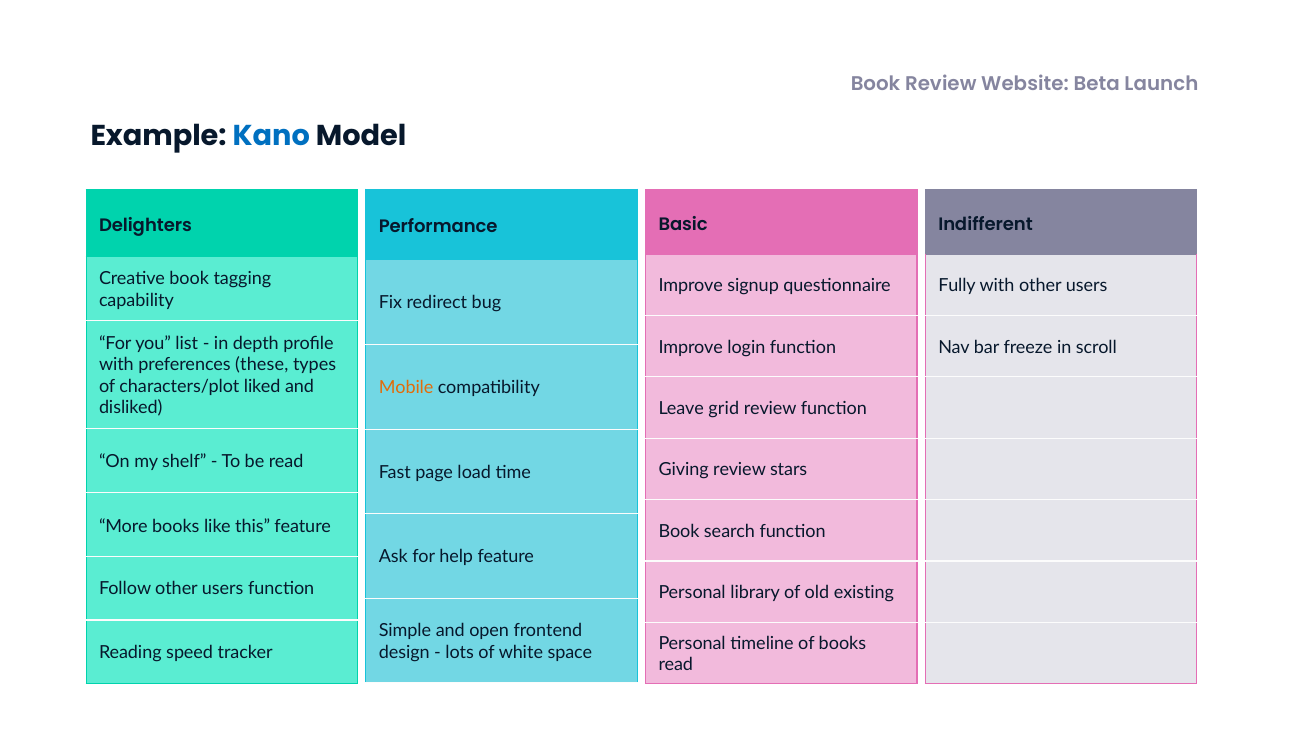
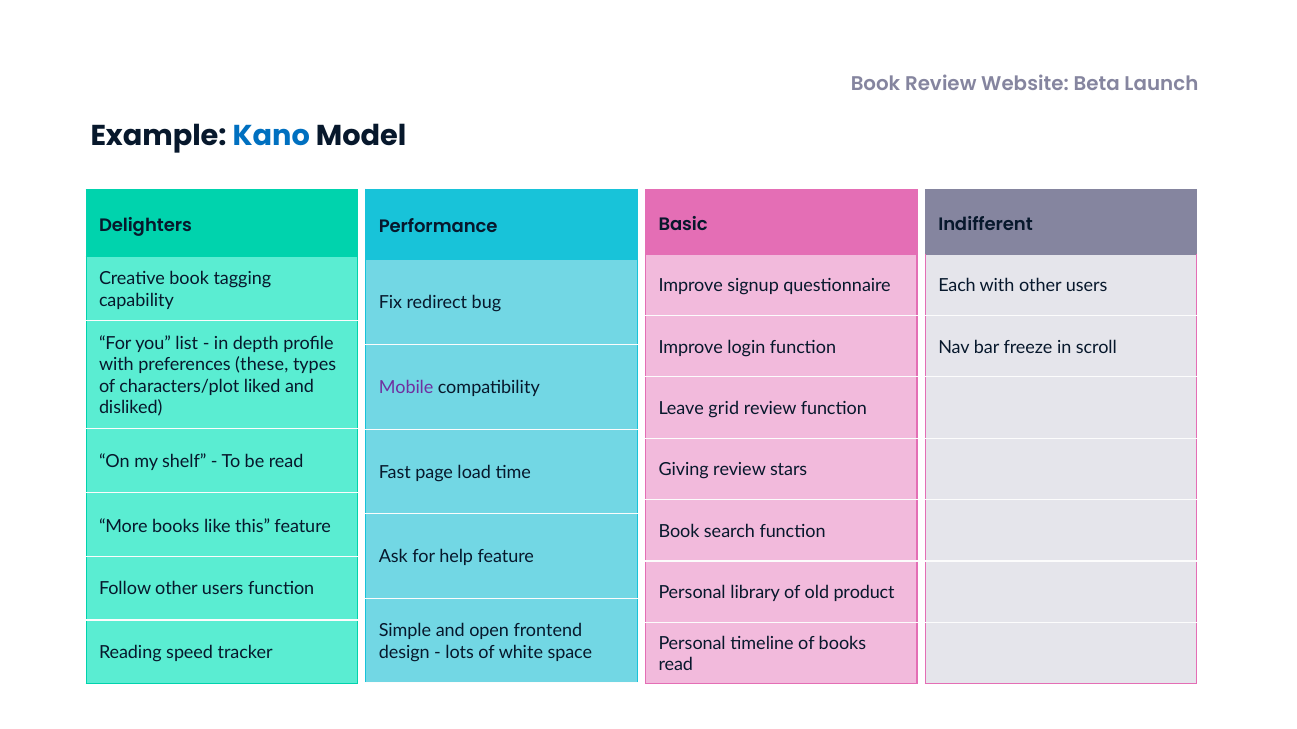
Fully: Fully -> Each (957, 286)
Mobile colour: orange -> purple (406, 388)
existing: existing -> product (864, 593)
